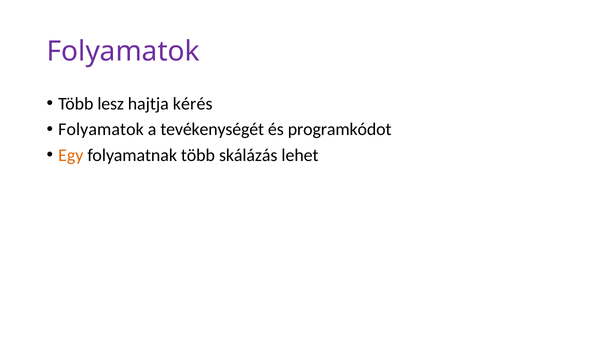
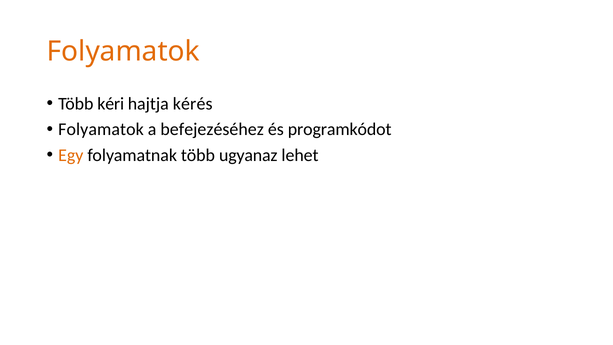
Folyamatok colour: purple -> orange (123, 51)
lesz: lesz -> kéri (111, 104)
tevékenységét: tevékenységét -> befejezéséhez (212, 129)
skálázás: skálázás -> ugyanaz (248, 155)
